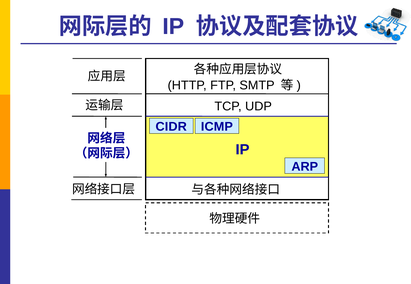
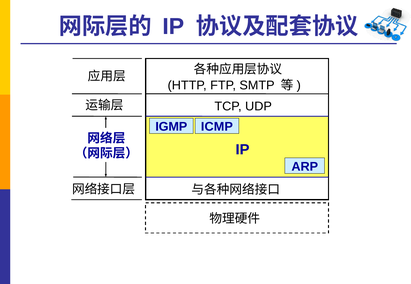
CIDR: CIDR -> IGMP (171, 127)
